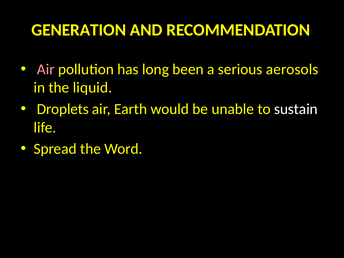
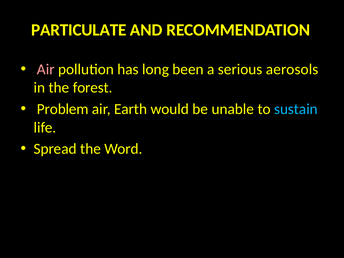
GENERATION: GENERATION -> PARTICULATE (79, 30)
liquid: liquid -> forest (93, 88)
Droplets: Droplets -> Problem (63, 109)
sustain colour: white -> light blue (296, 109)
